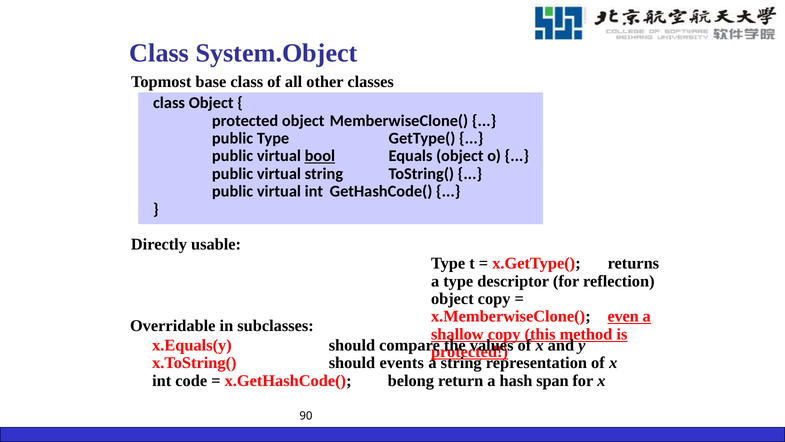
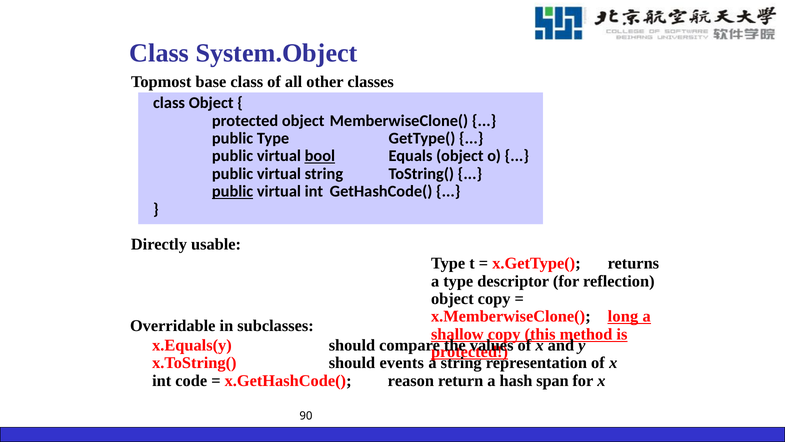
public underline: none -> present (233, 191)
even: even -> long (623, 316)
belong: belong -> reason (411, 380)
